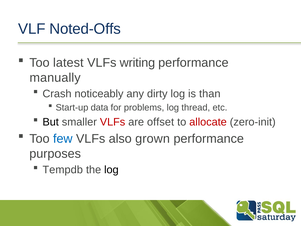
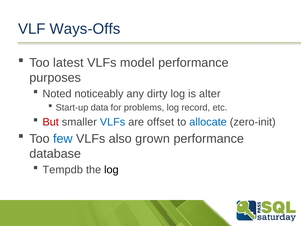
Noted-Offs: Noted-Offs -> Ways-Offs (85, 29)
writing: writing -> model (137, 63)
manually: manually -> purposes (55, 78)
Crash: Crash -> Noted (57, 94)
than: than -> alter (210, 94)
thread: thread -> record (196, 107)
But colour: black -> red (51, 122)
VLFs colour: red -> blue (113, 122)
allocate colour: red -> blue (208, 122)
purposes: purposes -> database (55, 154)
